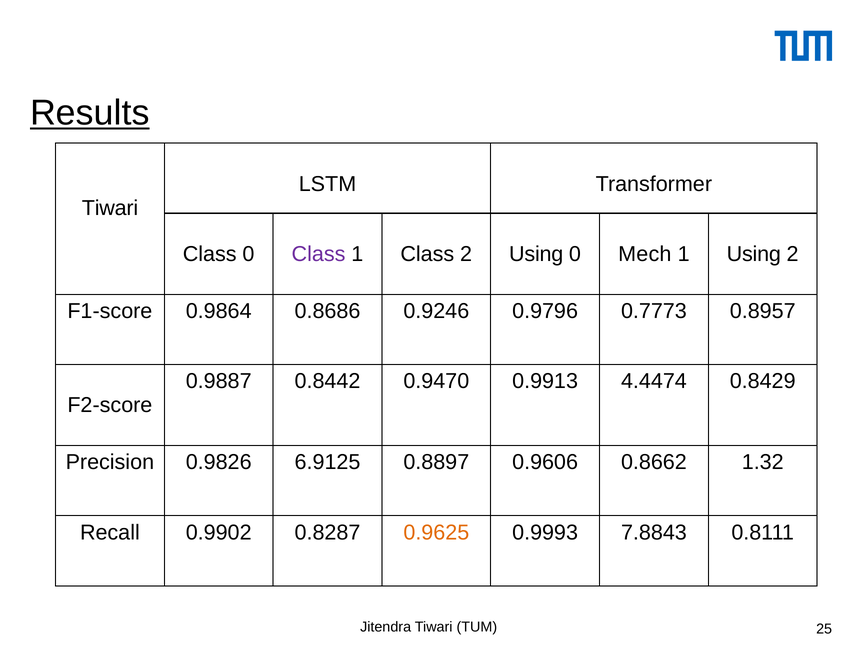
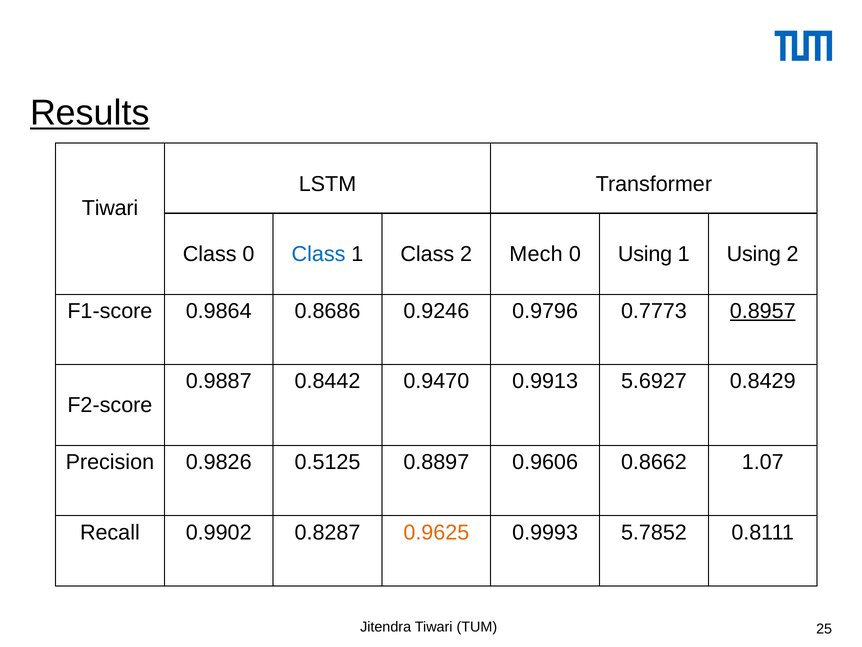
Class colour: purple -> blue (319, 254)
2 Using: Using -> Mech (536, 254)
0 Mech: Mech -> Using (645, 254)
0.8957 underline: none -> present (763, 311)
4.4474: 4.4474 -> 5.6927 (654, 381)
6.9125: 6.9125 -> 0.5125 (328, 462)
1.32: 1.32 -> 1.07 (763, 462)
7.8843: 7.8843 -> 5.7852 (654, 532)
